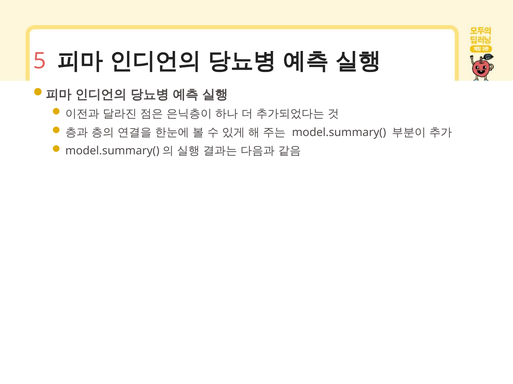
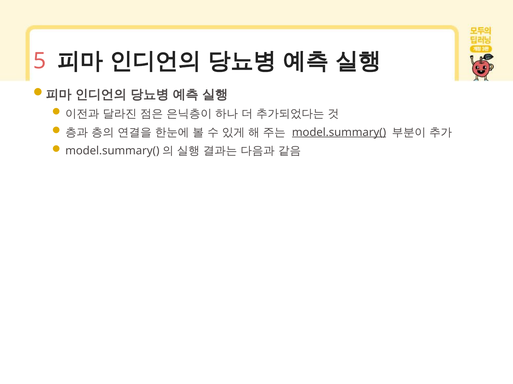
model.summary( underline: none -> present (339, 133)
